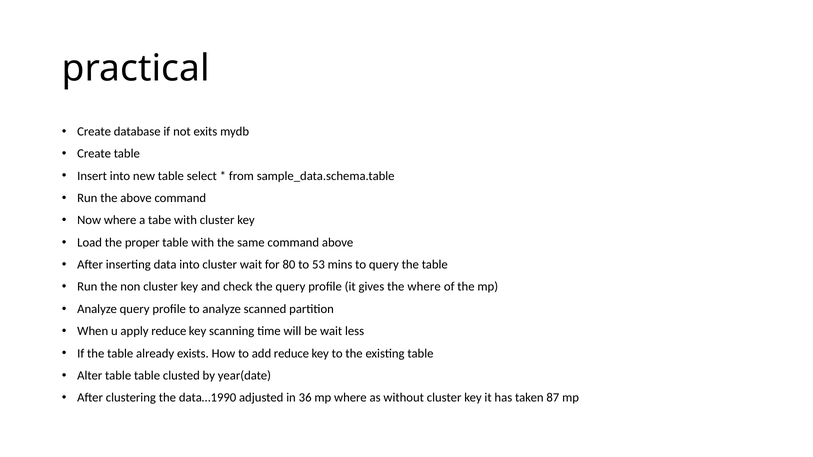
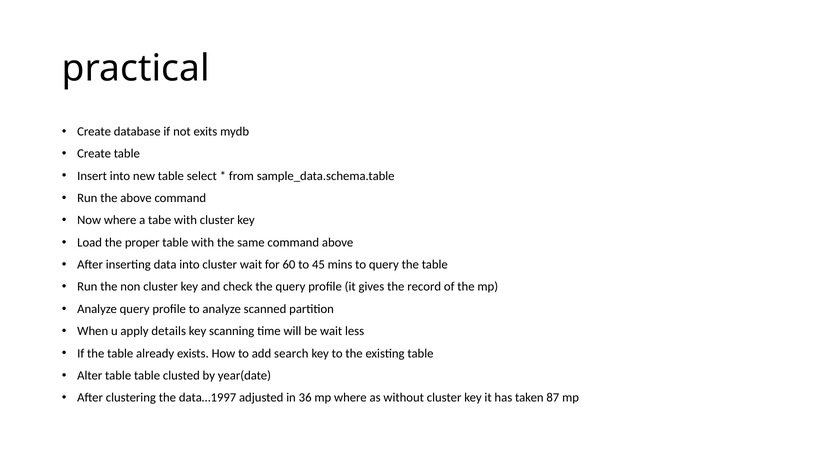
80: 80 -> 60 (289, 265)
53: 53 -> 45 (318, 265)
the where: where -> record (424, 287)
apply reduce: reduce -> details (169, 331)
add reduce: reduce -> search (291, 354)
data…1990: data…1990 -> data…1997 (208, 398)
